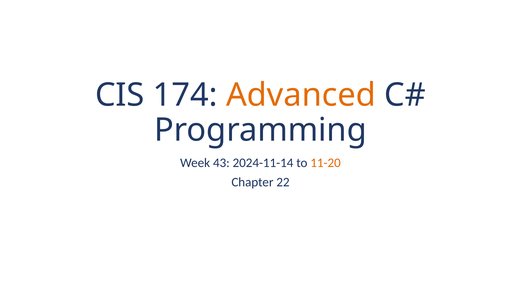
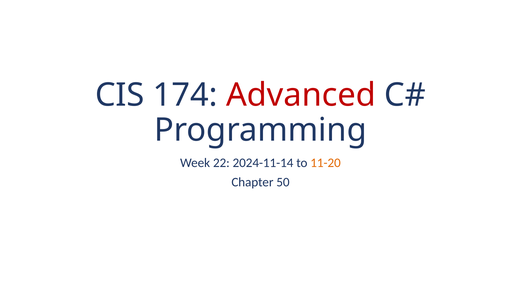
Advanced colour: orange -> red (301, 95)
43: 43 -> 22 (221, 163)
22: 22 -> 50 (283, 182)
